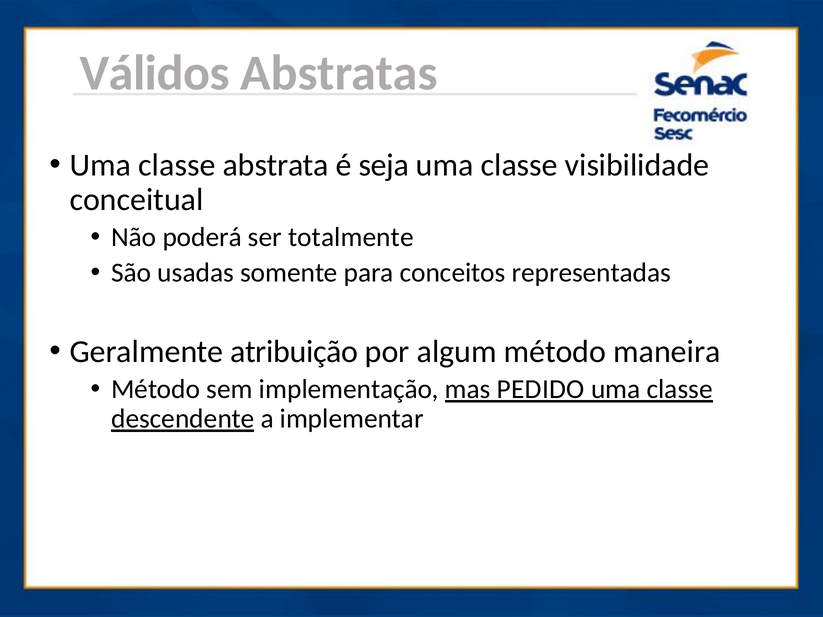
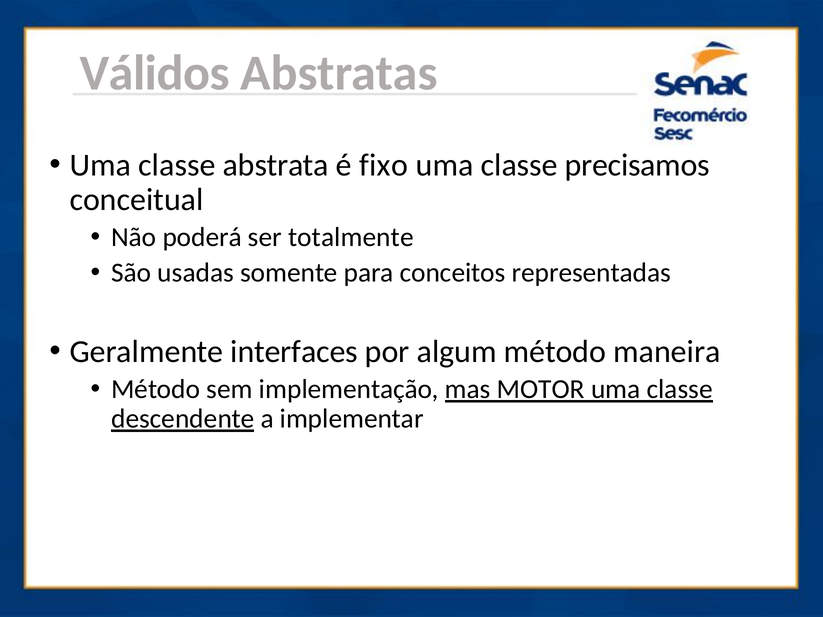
seja: seja -> fixo (384, 165)
visibilidade: visibilidade -> precisamos (637, 165)
atribuição: atribuição -> interfaces (294, 352)
PEDIDO: PEDIDO -> MOTOR (541, 389)
